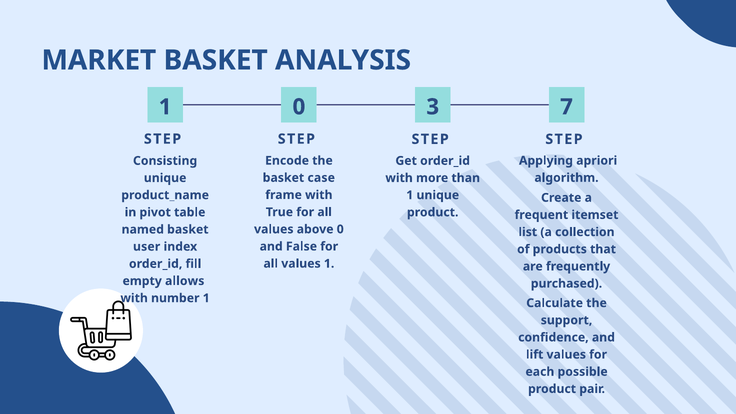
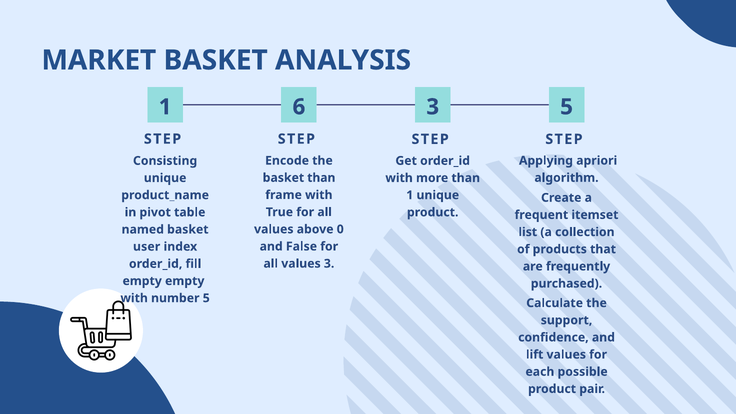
1 0: 0 -> 6 (299, 107)
3 7: 7 -> 5 (567, 107)
basket case: case -> than (321, 178)
values 1: 1 -> 3 (329, 264)
empty allows: allows -> empty (185, 281)
number 1: 1 -> 5 (206, 298)
